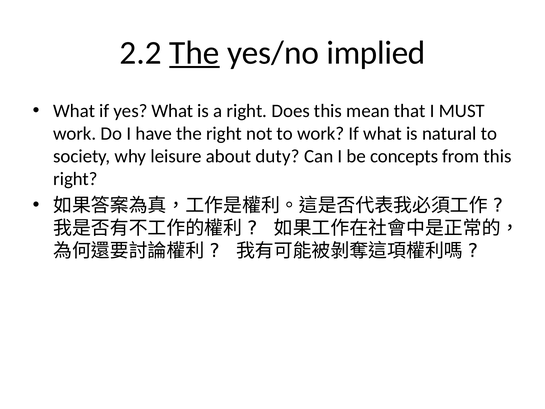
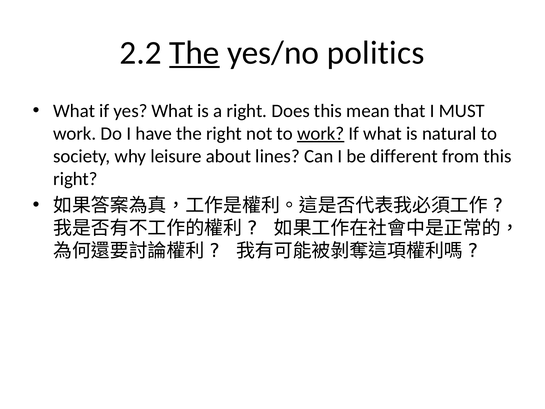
implied: implied -> politics (376, 53)
work underline: none -> present (321, 133)
duty: duty -> lines (278, 156)
concepts: concepts -> different (404, 156)
